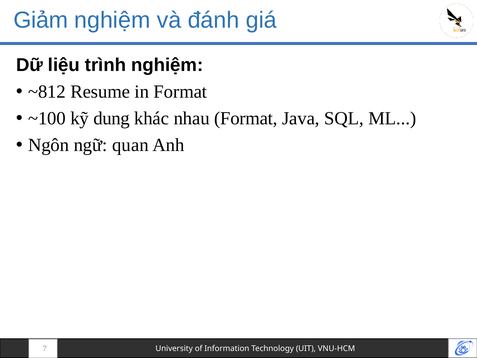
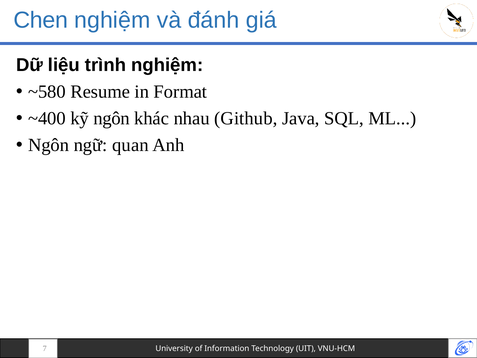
Giảm: Giảm -> Chen (41, 20)
~812: ~812 -> ~580 (47, 92)
~100: ~100 -> ~400 (47, 118)
kỹ dung: dung -> ngôn (112, 118)
nhau Format: Format -> Github (246, 118)
